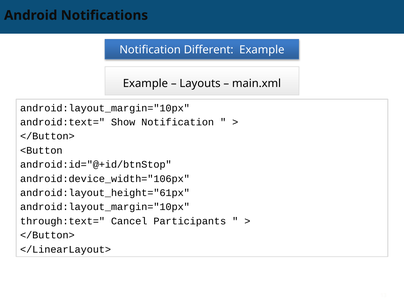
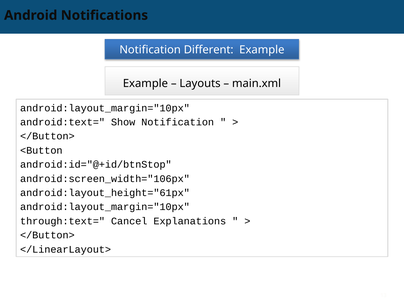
android:device_width="106px: android:device_width="106px -> android:screen_width="106px (105, 179)
Participants: Participants -> Explanations (190, 221)
